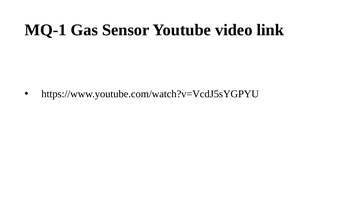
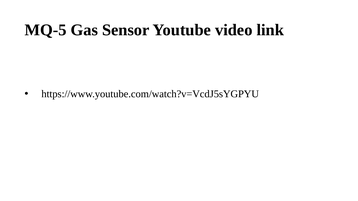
MQ-1: MQ-1 -> MQ-5 (46, 30)
